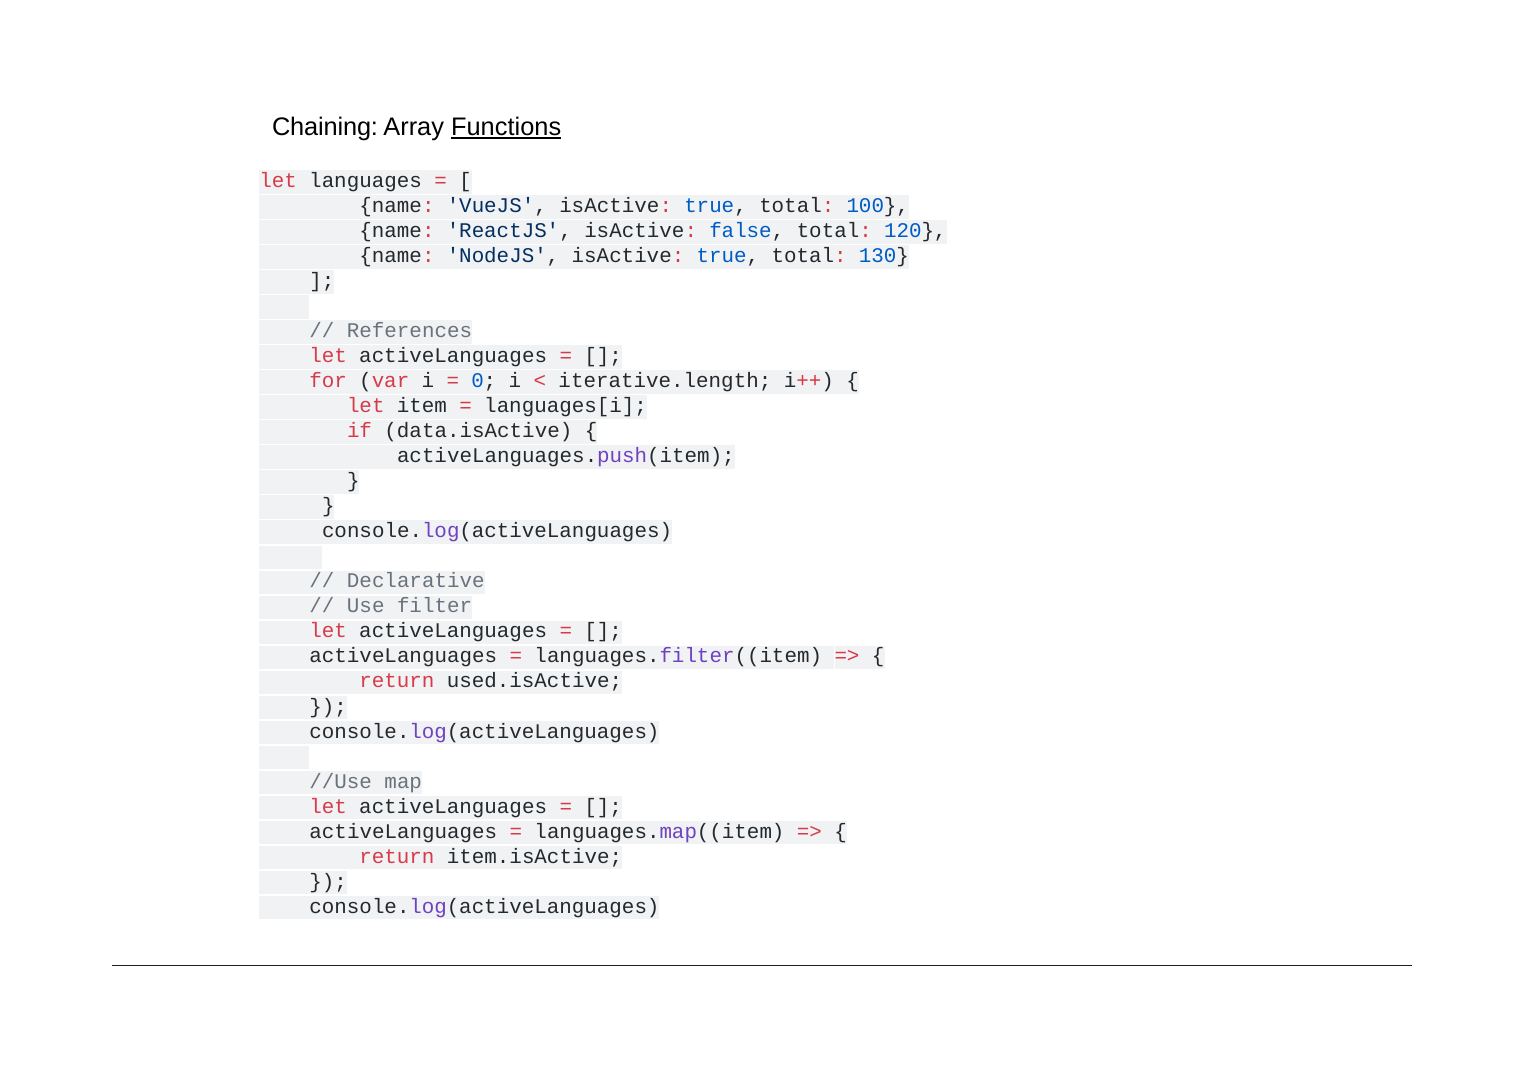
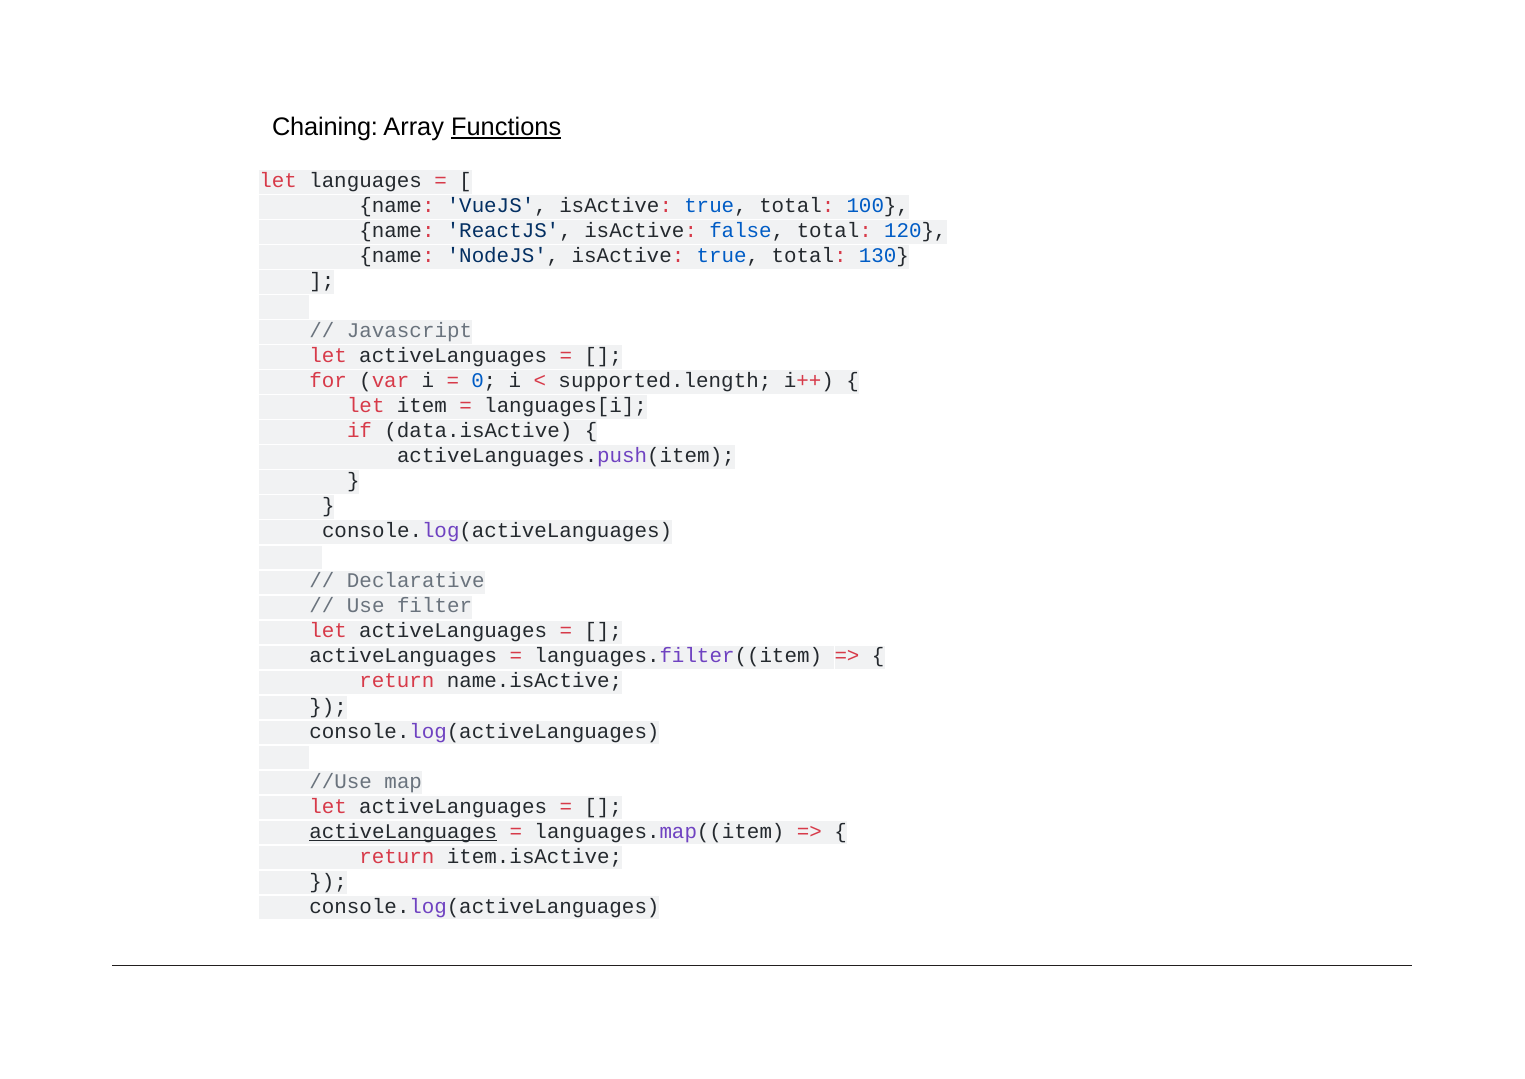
References: References -> Javascript (409, 331)
iterative.length: iterative.length -> supported.length (665, 381)
used.isActive: used.isActive -> name.isActive (534, 681)
activeLanguages underline: none -> present (403, 831)
